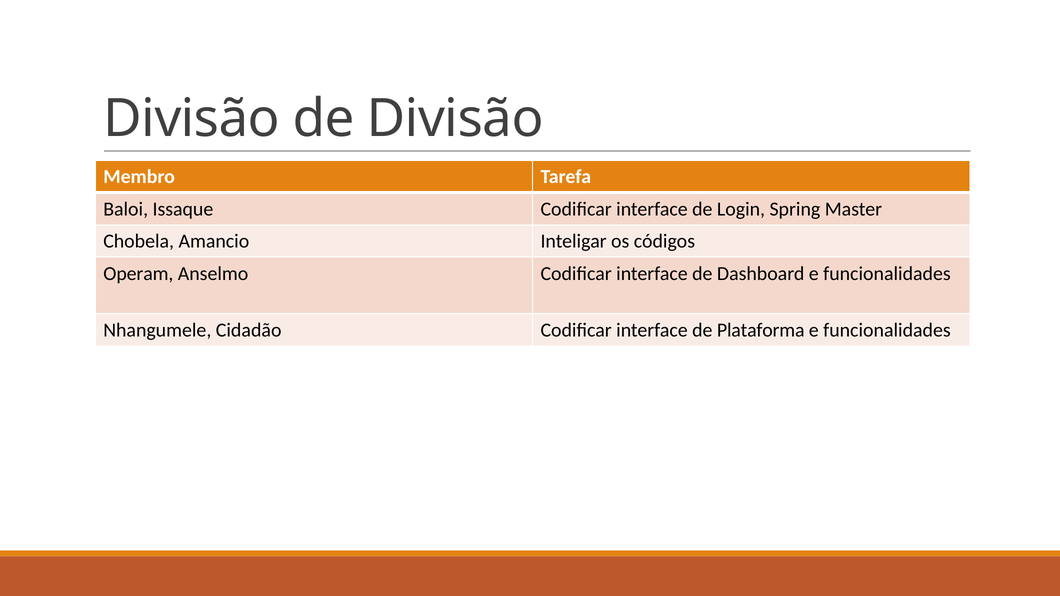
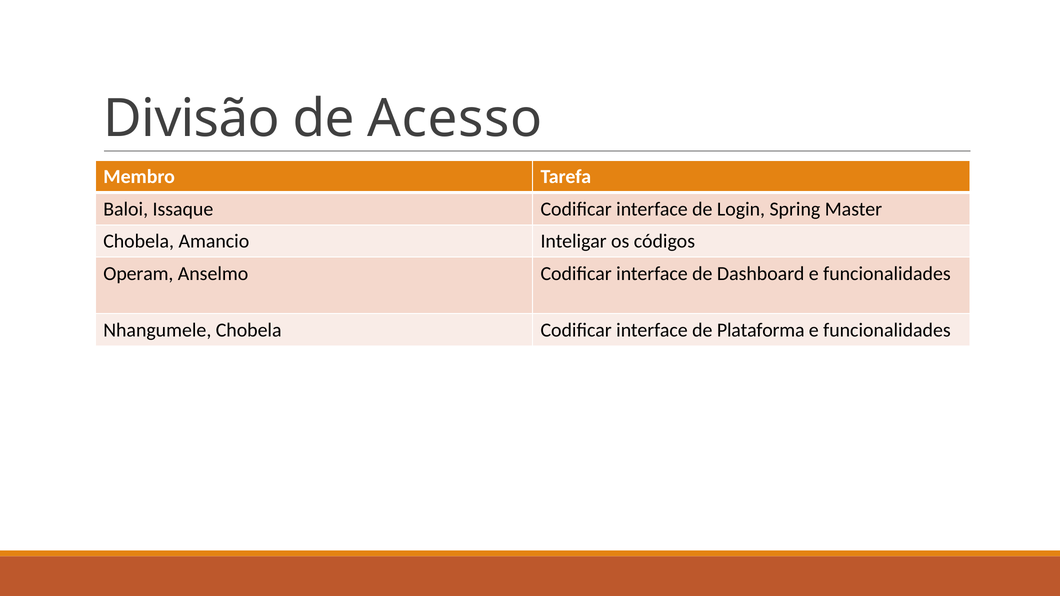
de Divisão: Divisão -> Acesso (455, 119)
Nhangumele Cidadão: Cidadão -> Chobela (249, 330)
